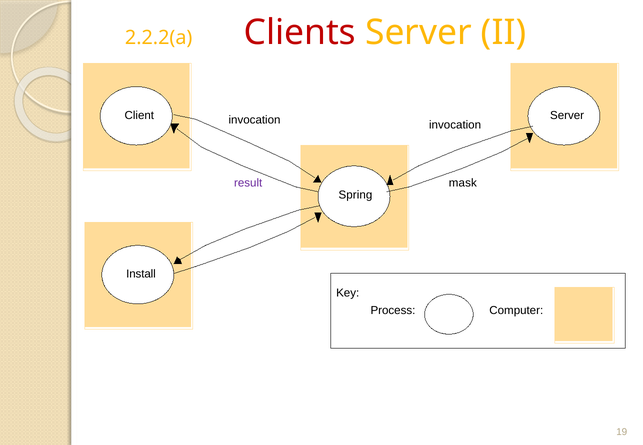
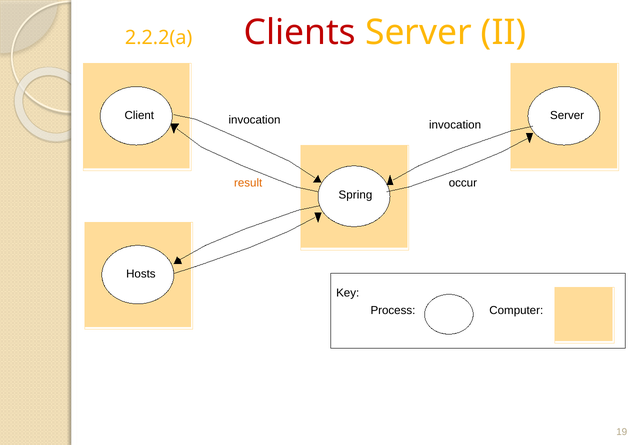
result colour: purple -> orange (248, 183)
mask: mask -> occur (463, 183)
Install: Install -> Hosts (141, 274)
